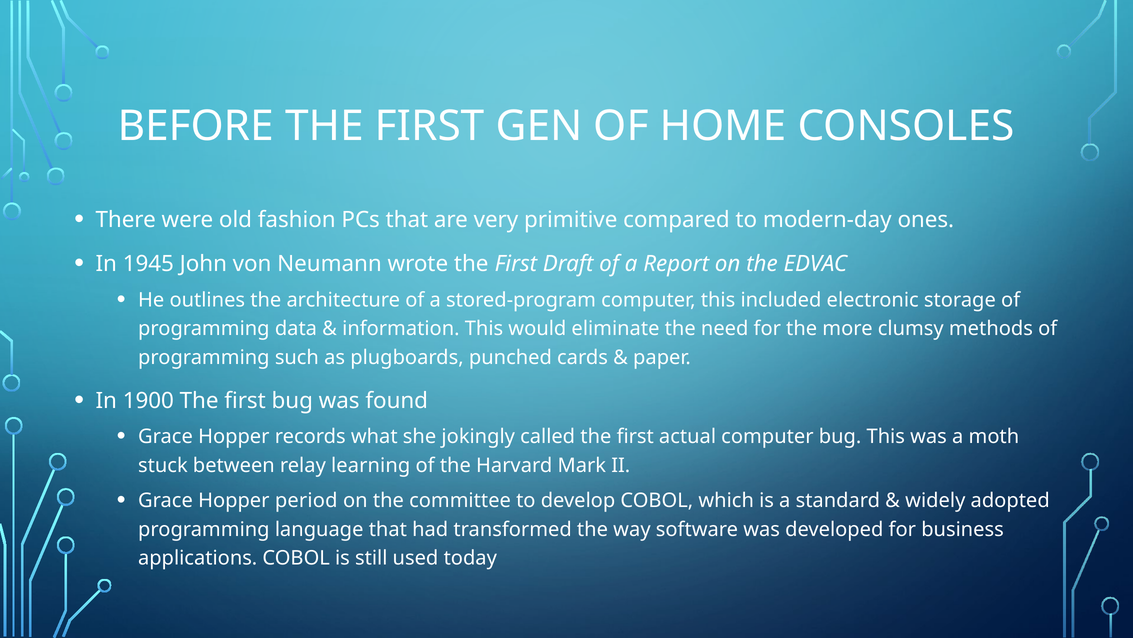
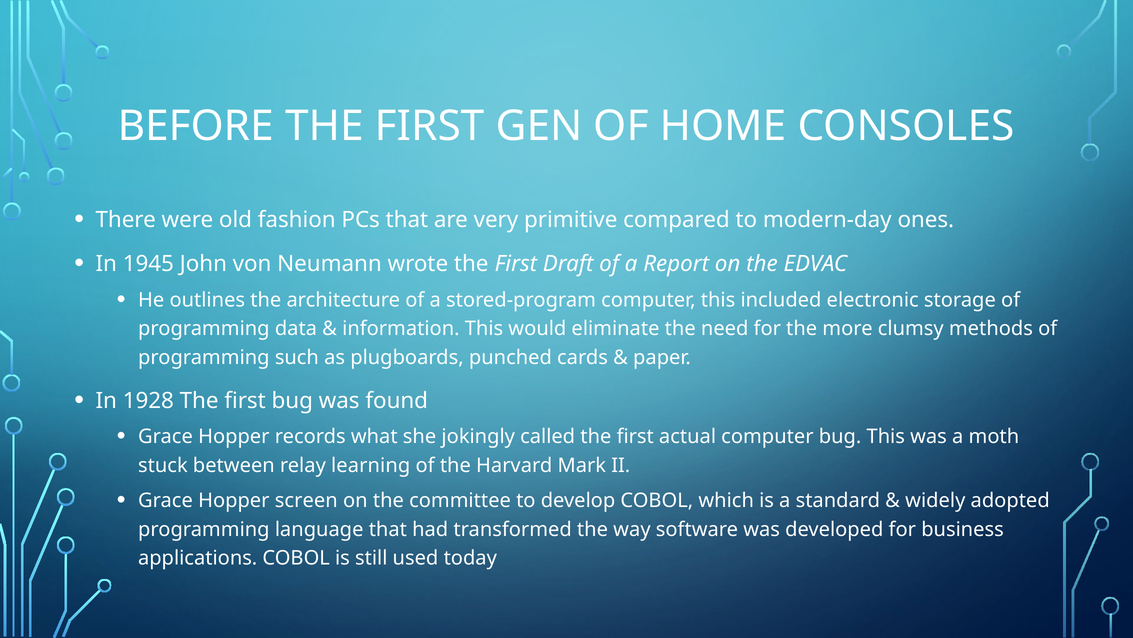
1900: 1900 -> 1928 (148, 400)
period: period -> screen (306, 500)
